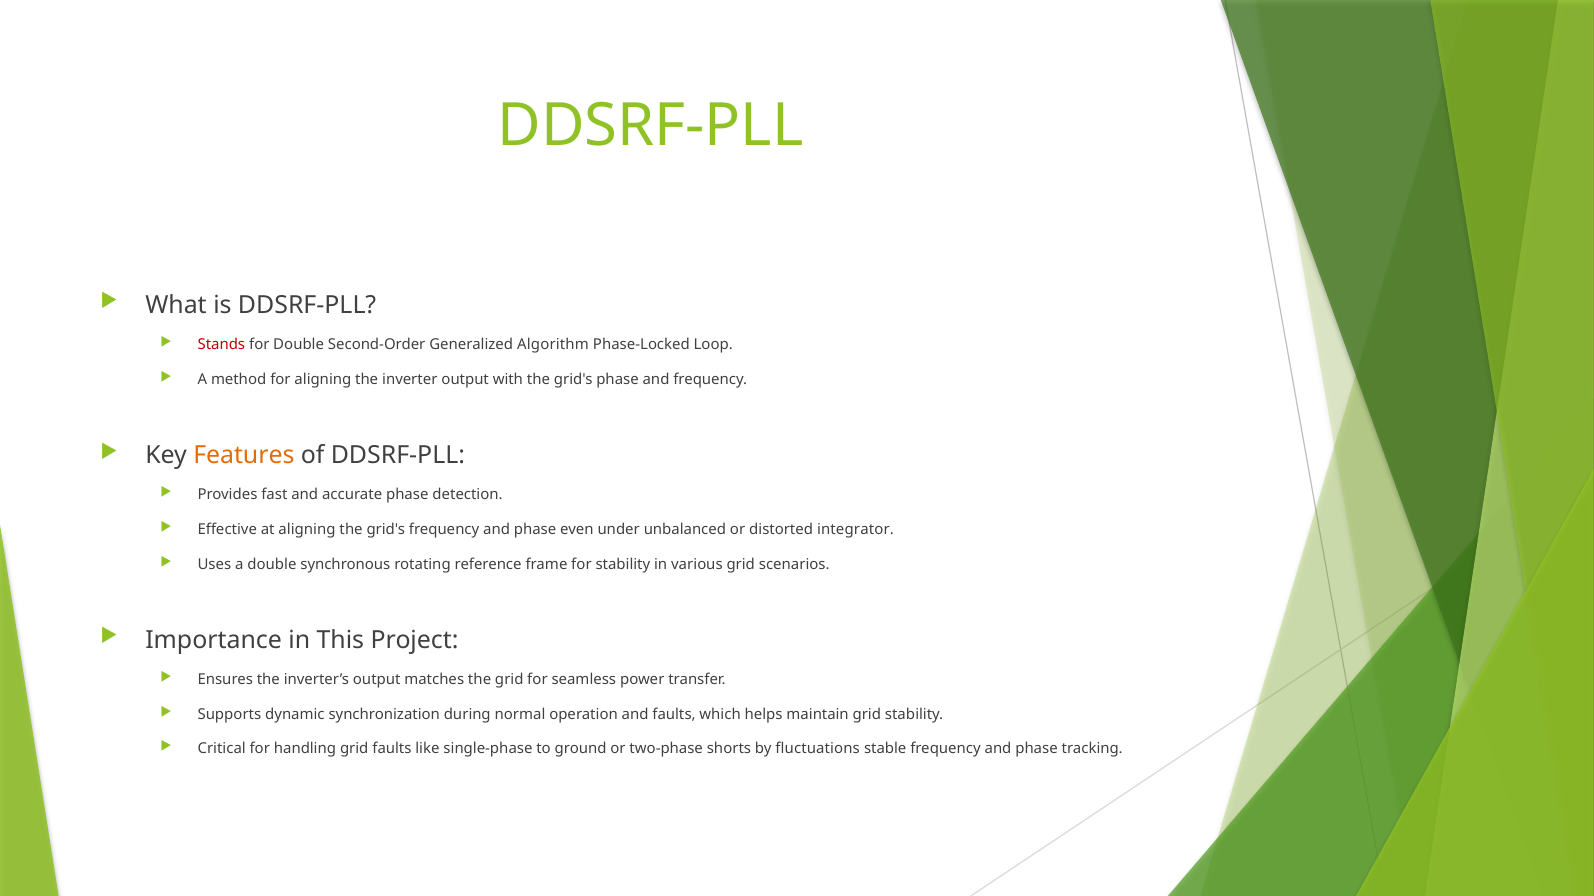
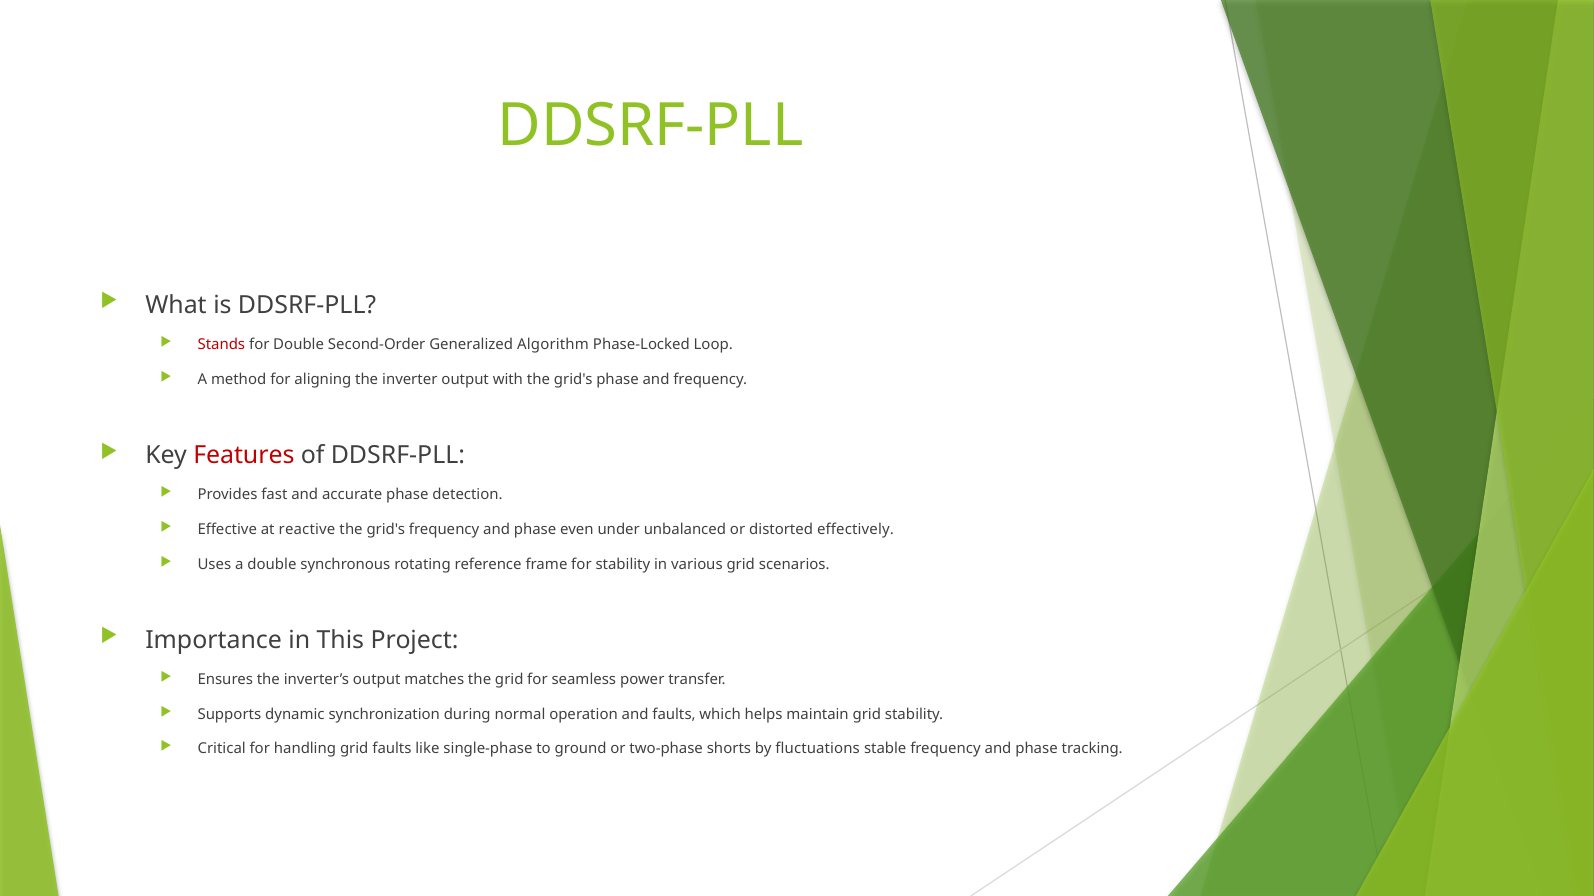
Features colour: orange -> red (244, 455)
at aligning: aligning -> reactive (307, 530)
integrator: integrator -> effectively (855, 530)
